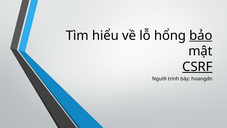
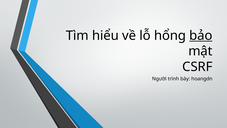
CSRF underline: present -> none (197, 67)
